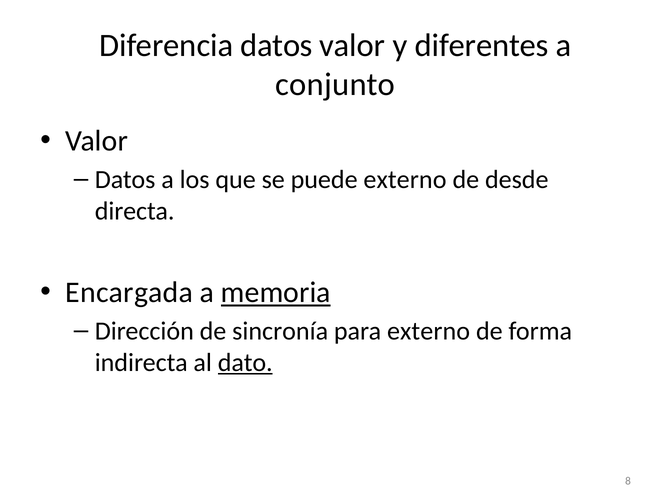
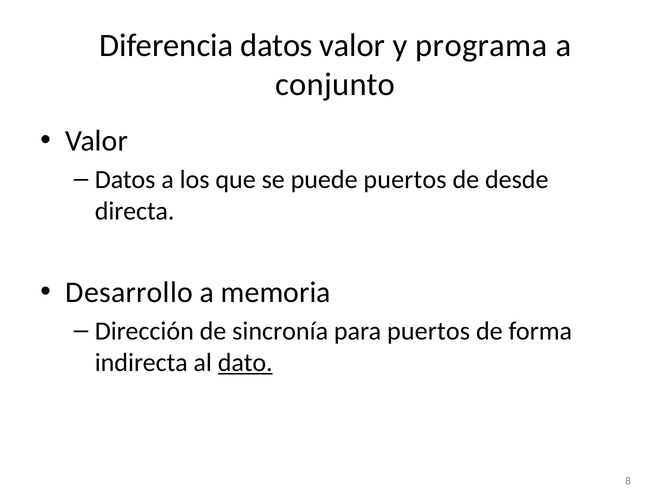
diferentes: diferentes -> programa (481, 45)
puede externo: externo -> puertos (405, 179)
Encargada: Encargada -> Desarrollo (129, 292)
memoria underline: present -> none (276, 292)
para externo: externo -> puertos (429, 331)
